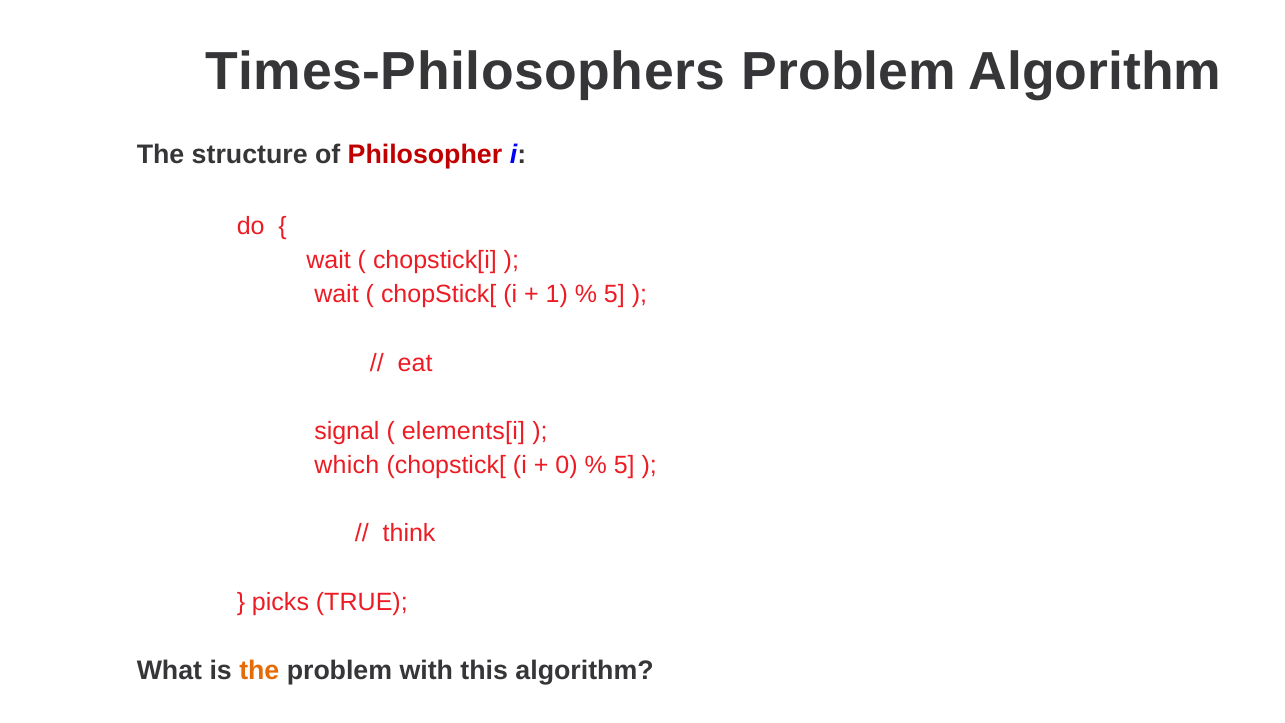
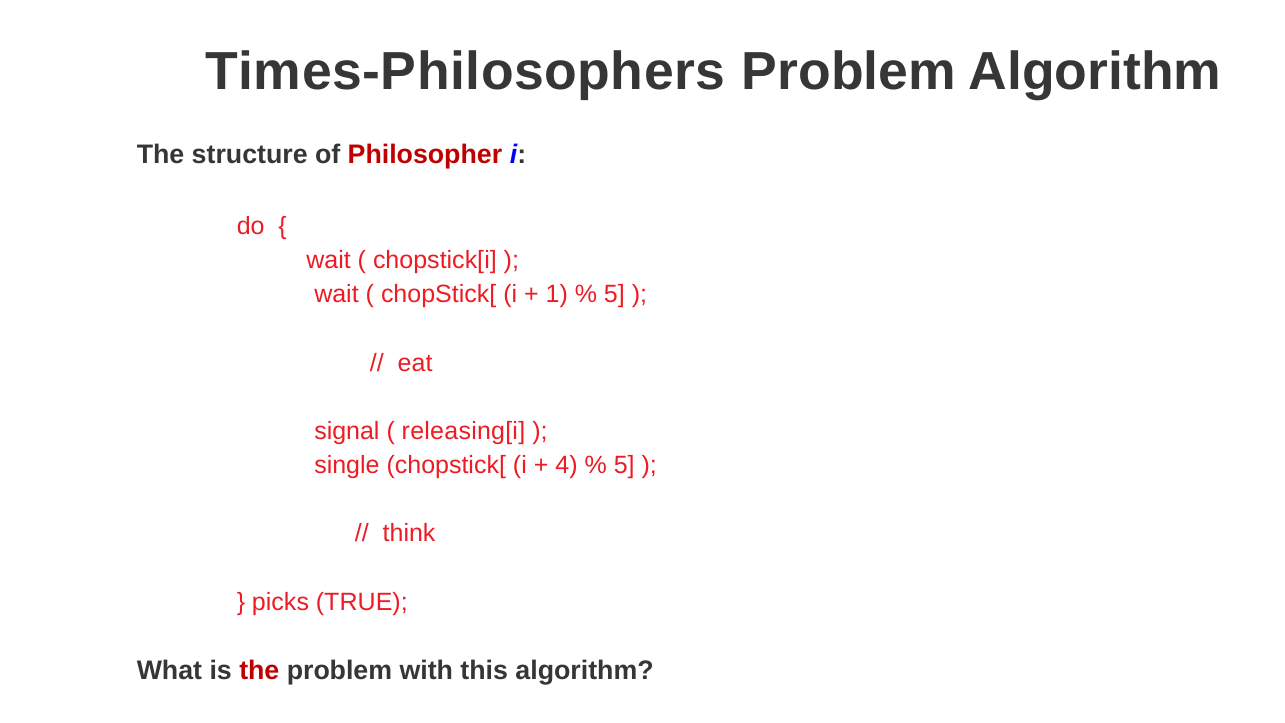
elements[i: elements[i -> releasing[i (463, 431)
which: which -> single (347, 465)
0: 0 -> 4 (567, 465)
the colour: orange -> red (259, 671)
